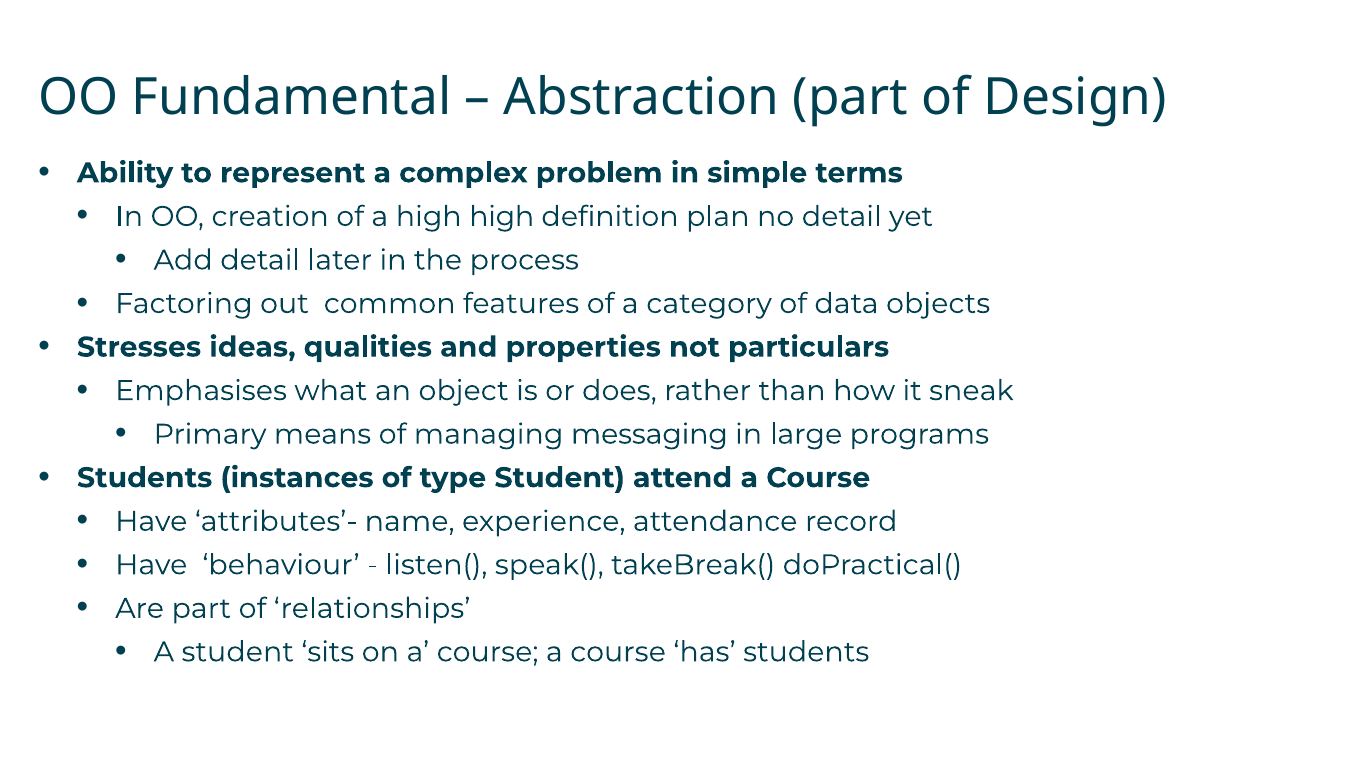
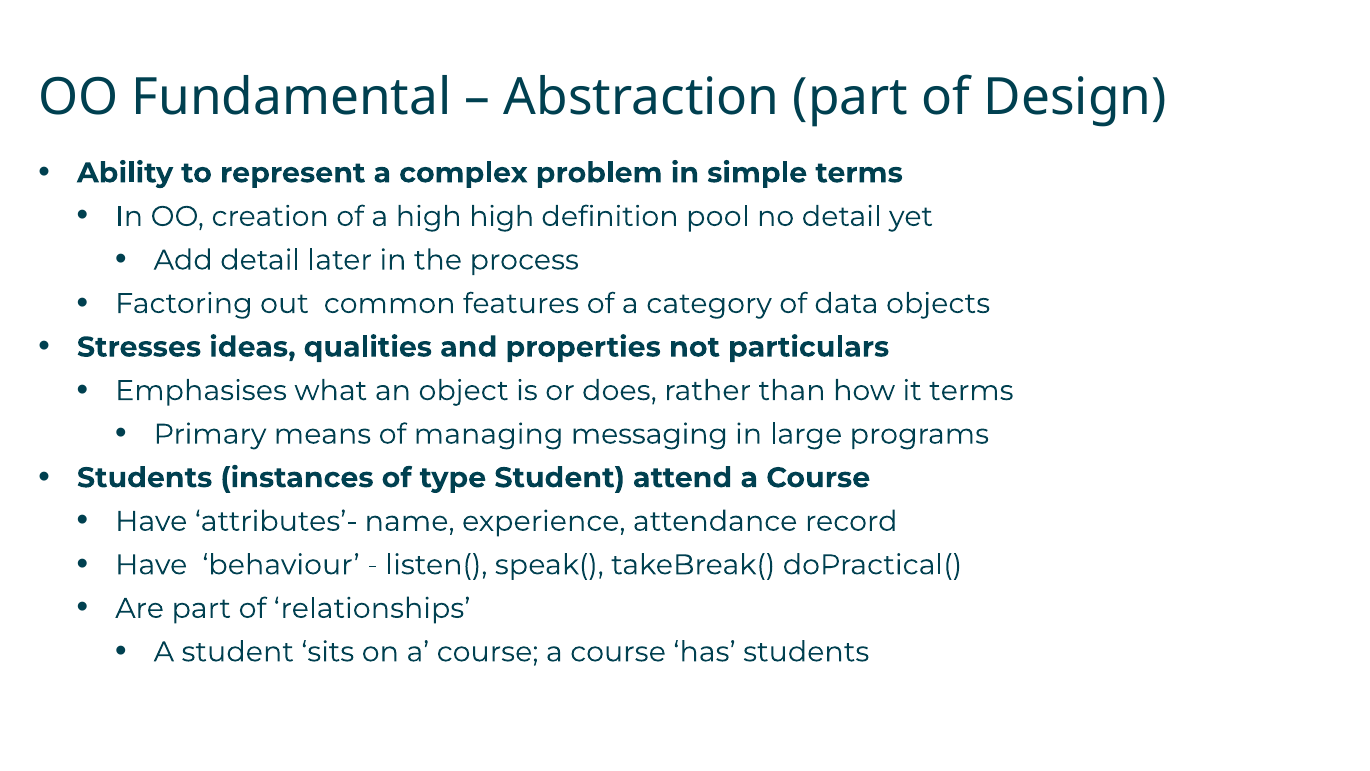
plan: plan -> pool (718, 216)
it sneak: sneak -> terms (971, 391)
